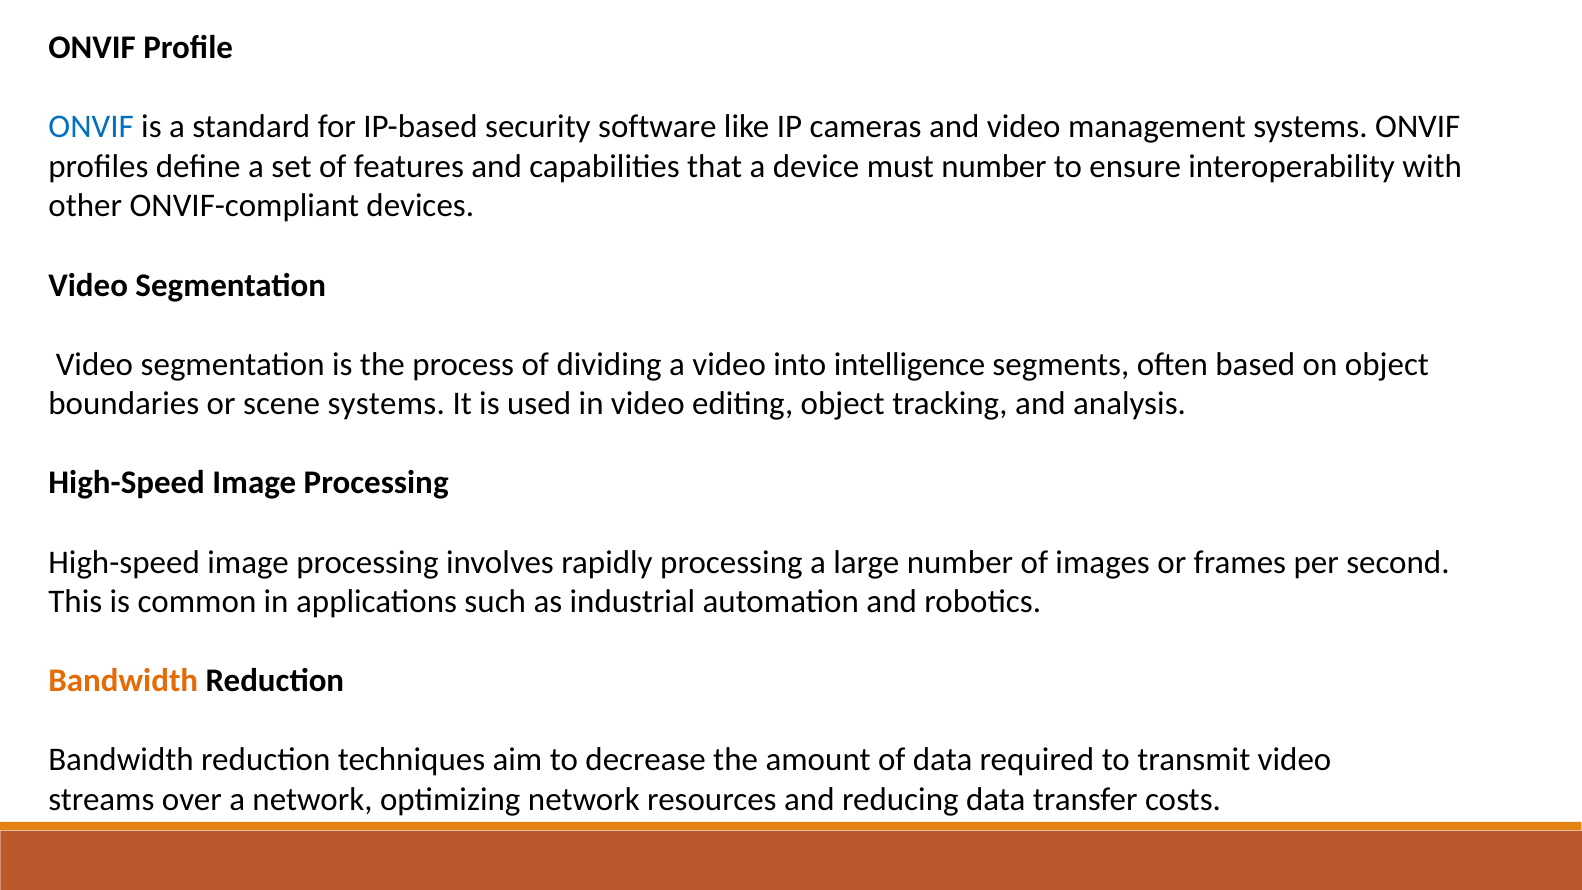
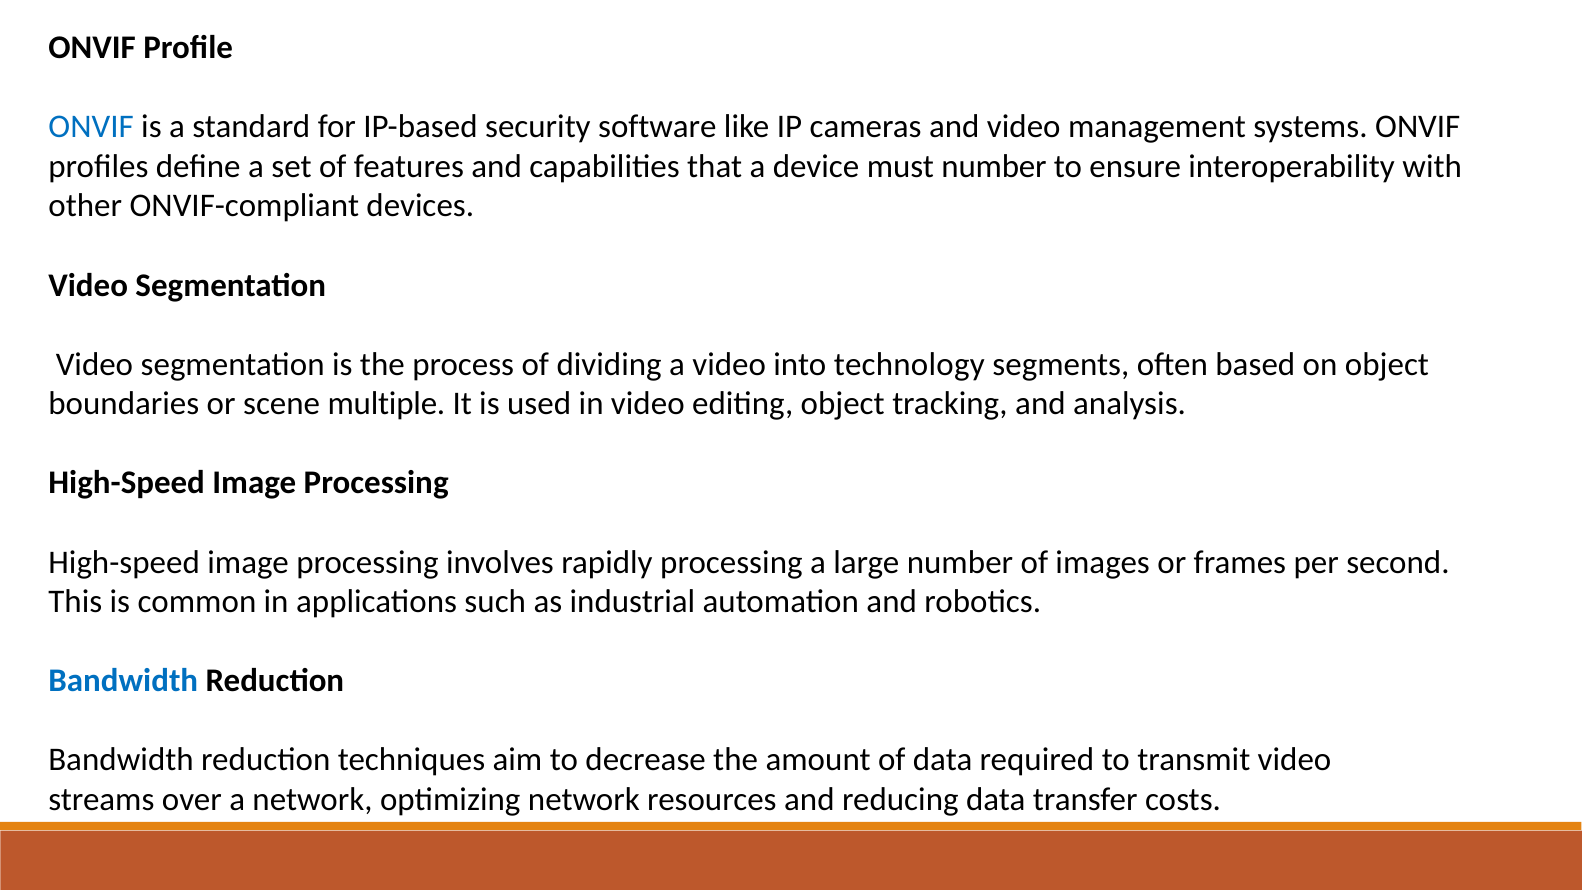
intelligence: intelligence -> technology (909, 364)
scene systems: systems -> multiple (386, 404)
Bandwidth colour: orange -> blue (123, 681)
